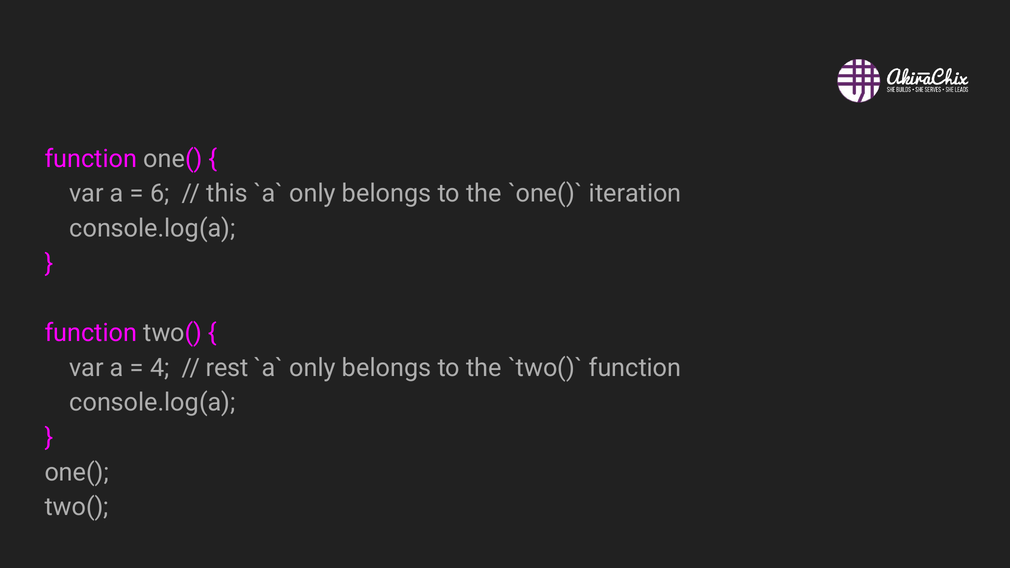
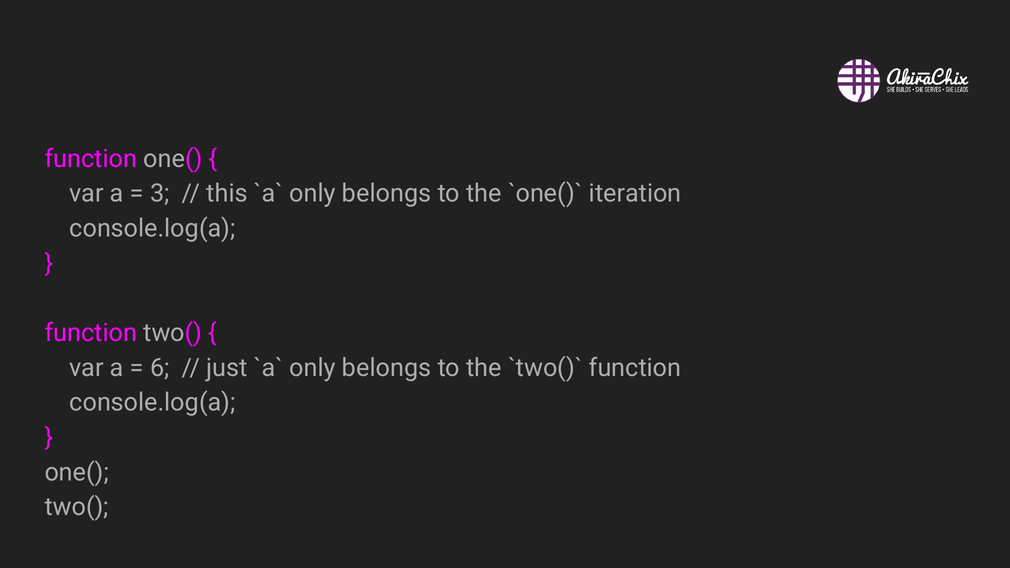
6: 6 -> 3 (160, 194)
4: 4 -> 6 (160, 368)
rest: rest -> just (227, 368)
